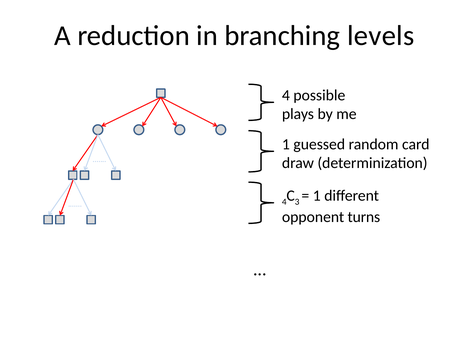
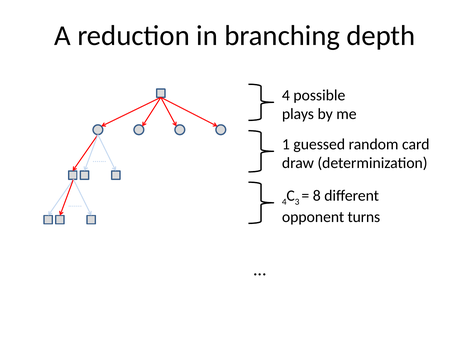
levels: levels -> depth (381, 36)
1: 1 -> 8 (317, 195)
